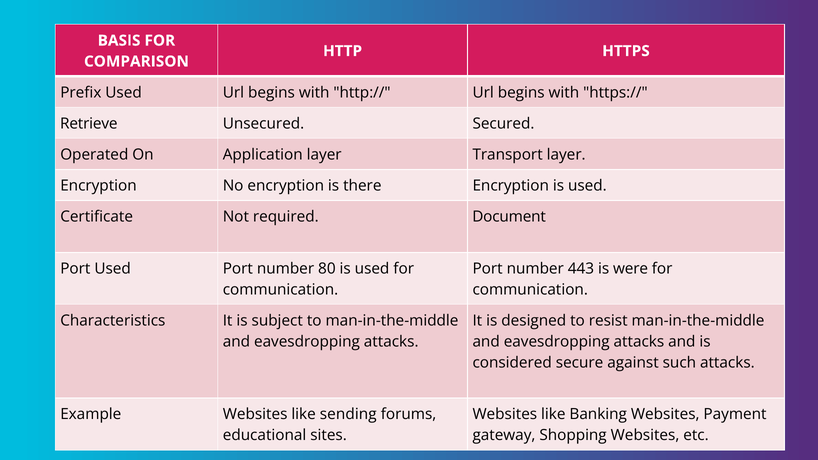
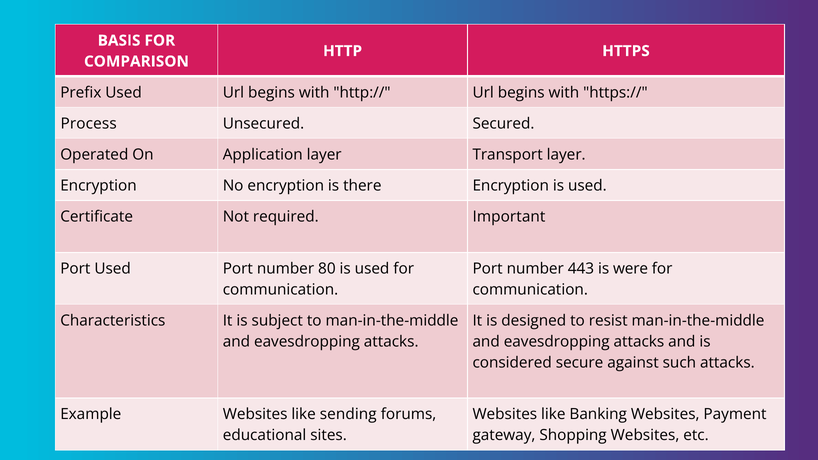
Retrieve: Retrieve -> Process (89, 124)
Document: Document -> Important (509, 217)
